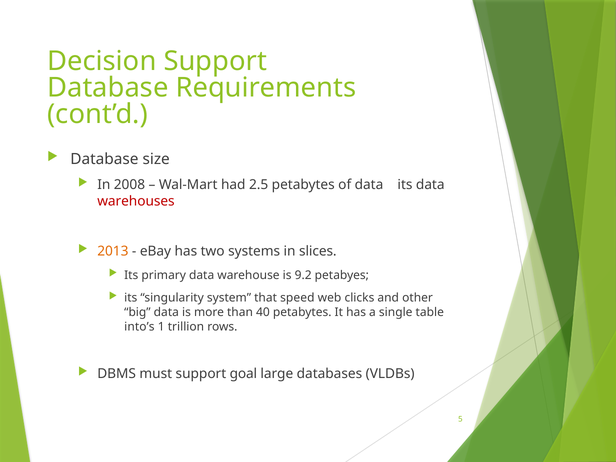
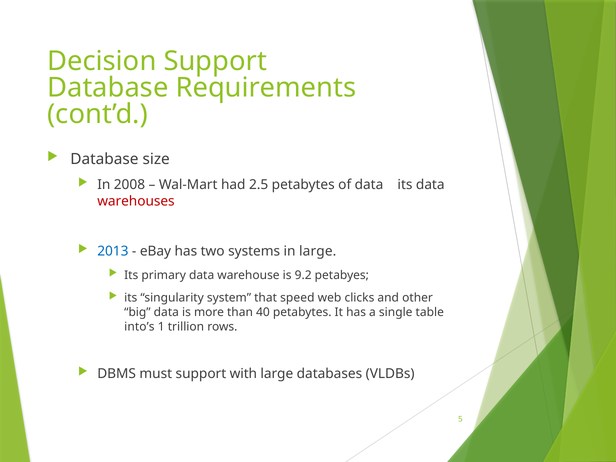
2013 colour: orange -> blue (113, 251)
in slices: slices -> large (318, 251)
goal: goal -> with (243, 374)
